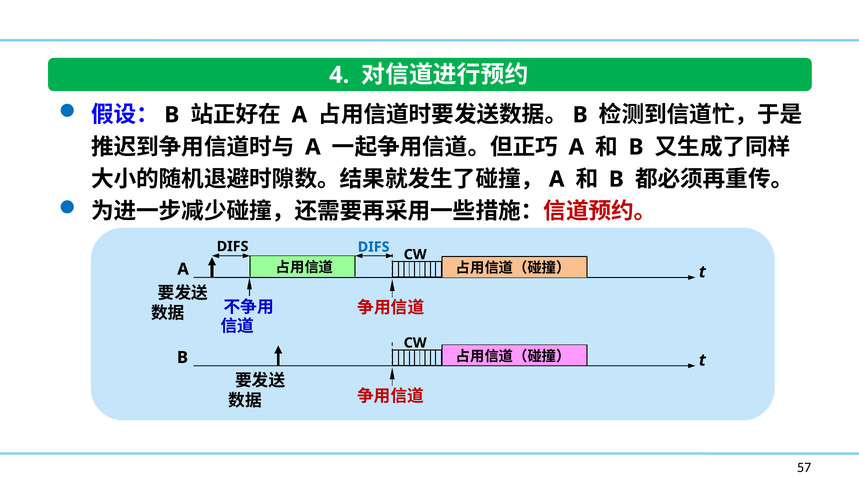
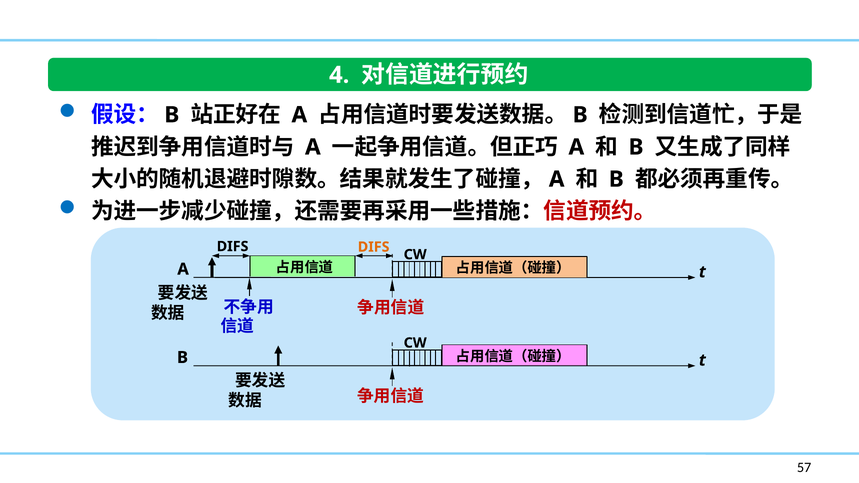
DIFS colour: blue -> orange (374, 247)
